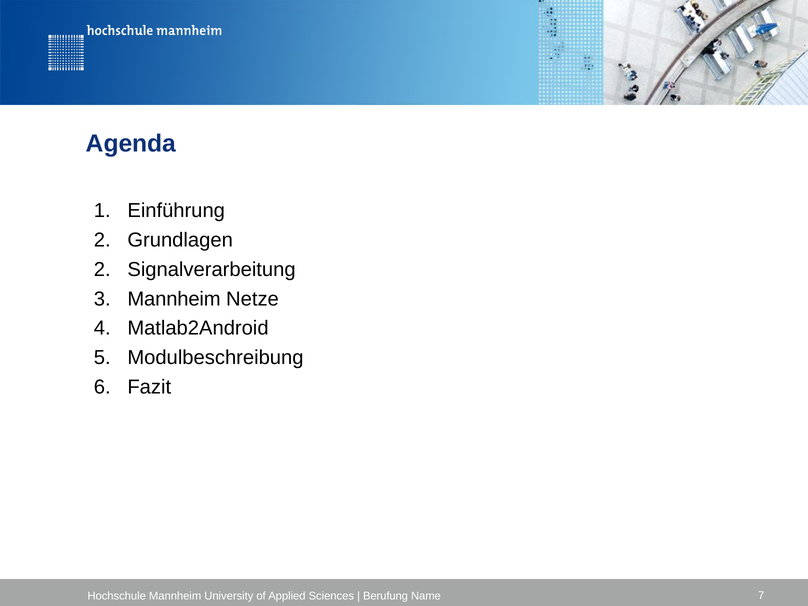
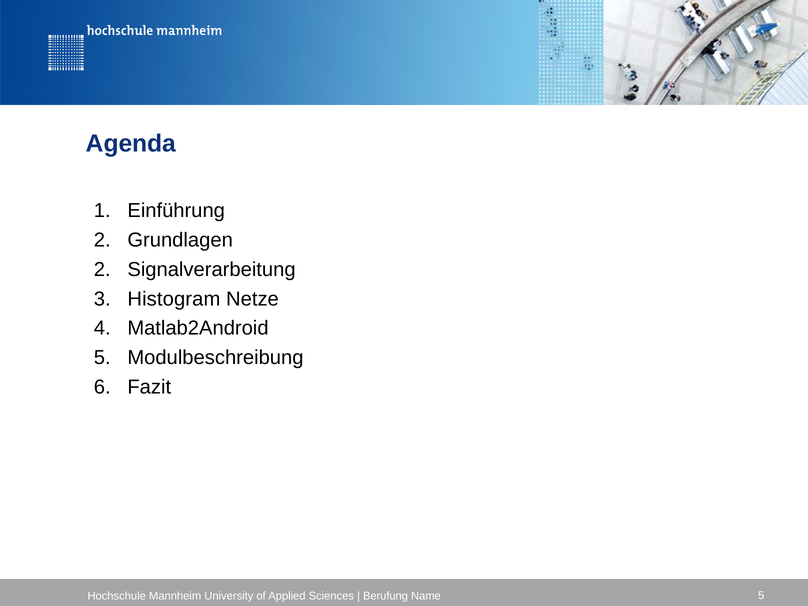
Mannheim: Mannheim -> Histogram (174, 299)
Name 7: 7 -> 5 (761, 596)
